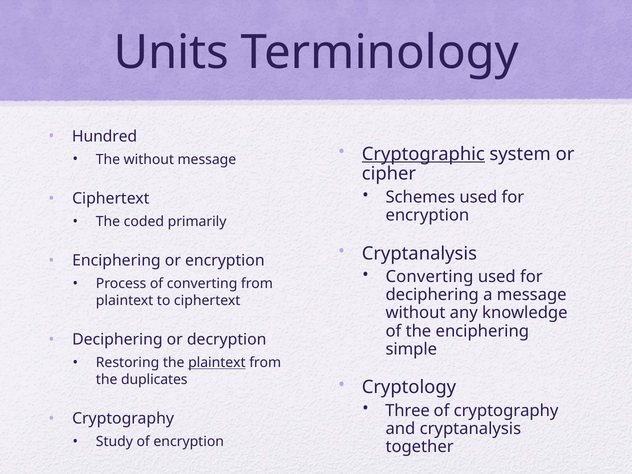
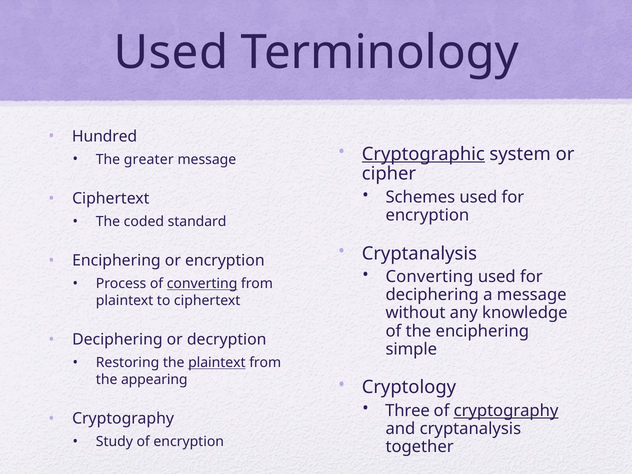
Units: Units -> Used (171, 53)
The without: without -> greater (149, 159)
primarily: primarily -> standard (197, 222)
converting underline: none -> present (202, 284)
duplicates: duplicates -> appearing (154, 380)
cryptography underline: none -> present (506, 411)
